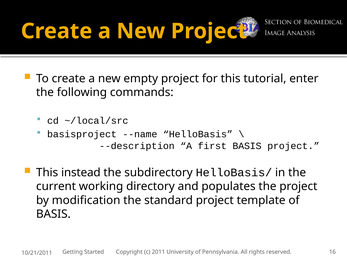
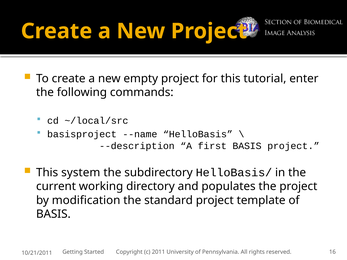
instead: instead -> system (81, 173)
